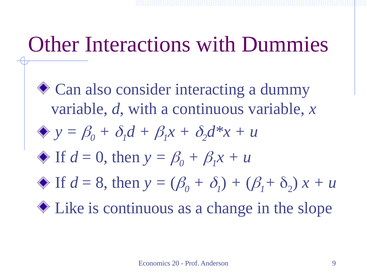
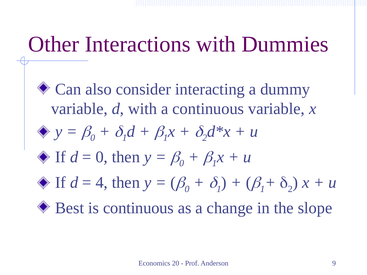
8: 8 -> 4 (102, 183)
Like: Like -> Best (70, 208)
